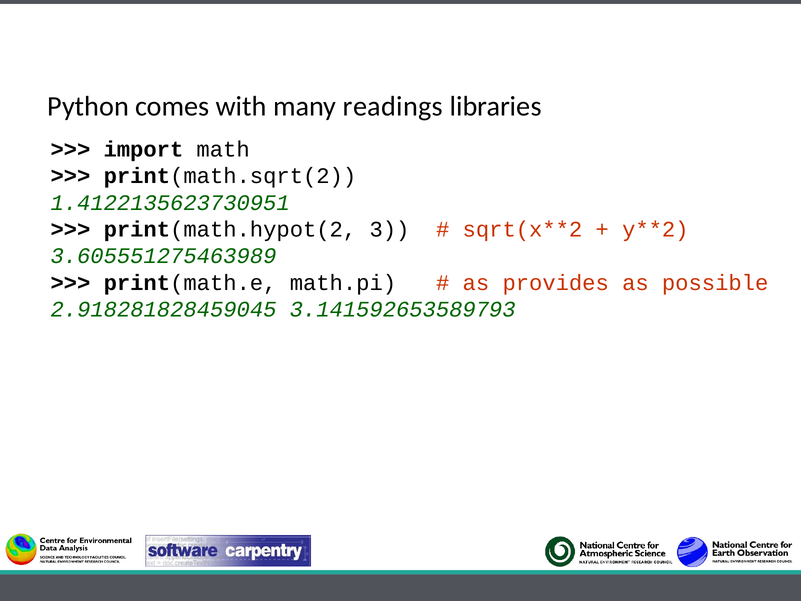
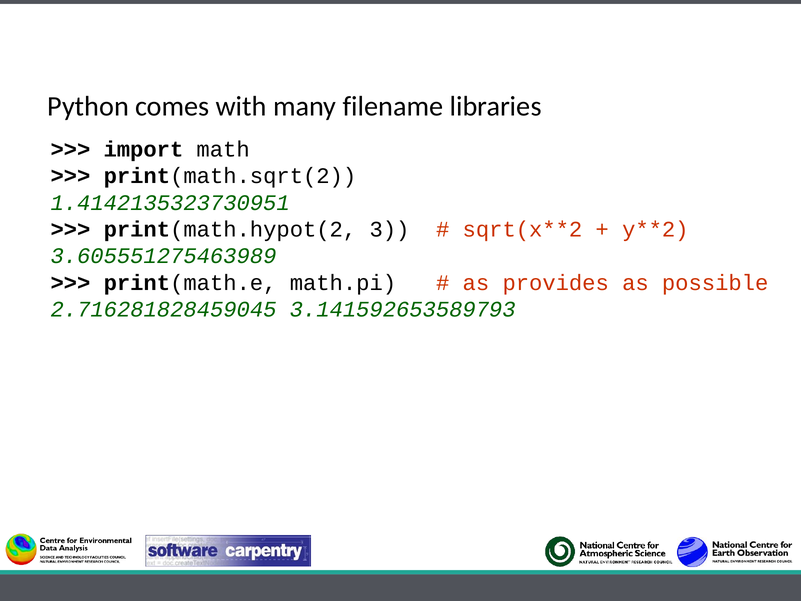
readings: readings -> filename (393, 106)
1.4122135623730951: 1.4122135623730951 -> 1.4142135323730951 (170, 203)
2.918281828459045: 2.918281828459045 -> 2.716281828459045 (164, 309)
